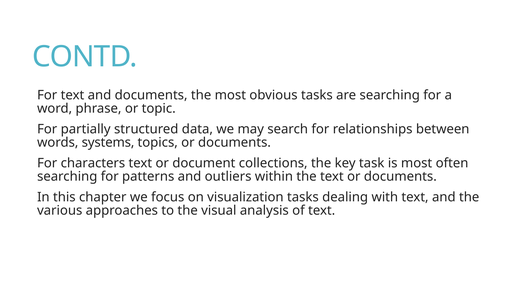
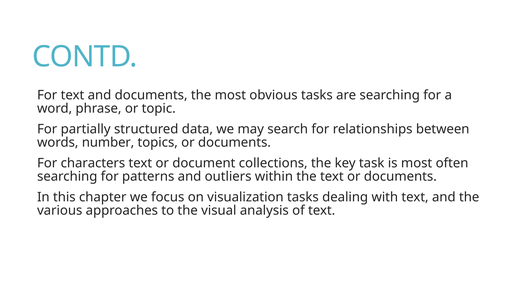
systems: systems -> number (108, 143)
